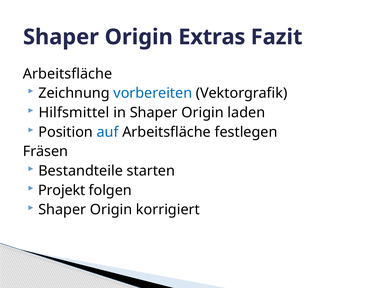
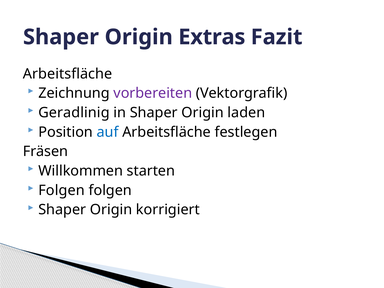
vorbereiten colour: blue -> purple (153, 93)
Hilfsmittel: Hilfsmittel -> Geradlinig (74, 113)
Bestandteile: Bestandteile -> Willkommen (81, 171)
Projekt: Projekt -> Folgen (62, 190)
